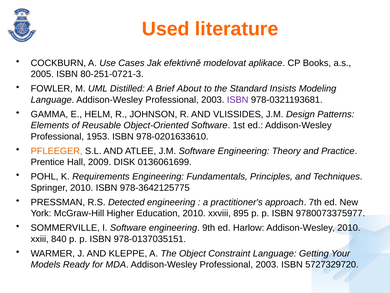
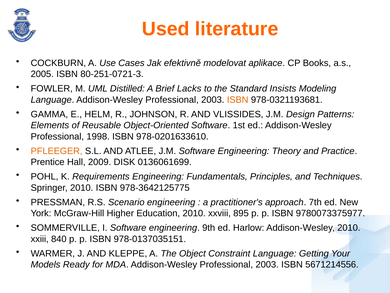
About: About -> Lacks (189, 89)
ISBN colour: purple -> orange (238, 100)
1953: 1953 -> 1998 (98, 136)
Detected: Detected -> Scenario (126, 202)
5727329720: 5727329720 -> 5671214556 (332, 264)
